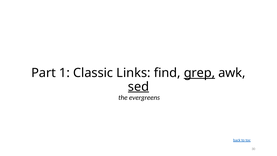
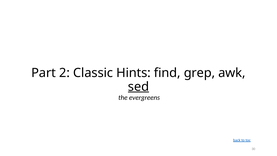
1: 1 -> 2 (65, 73)
Links: Links -> Hints (133, 73)
grep underline: present -> none (199, 73)
